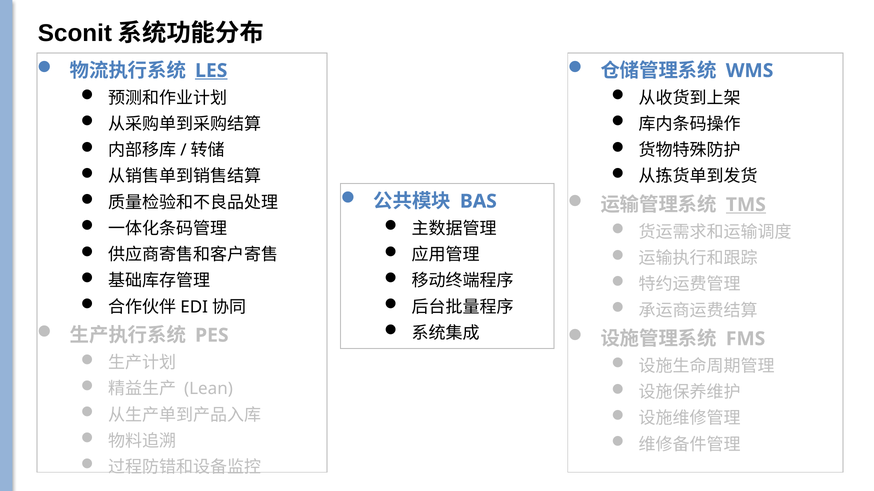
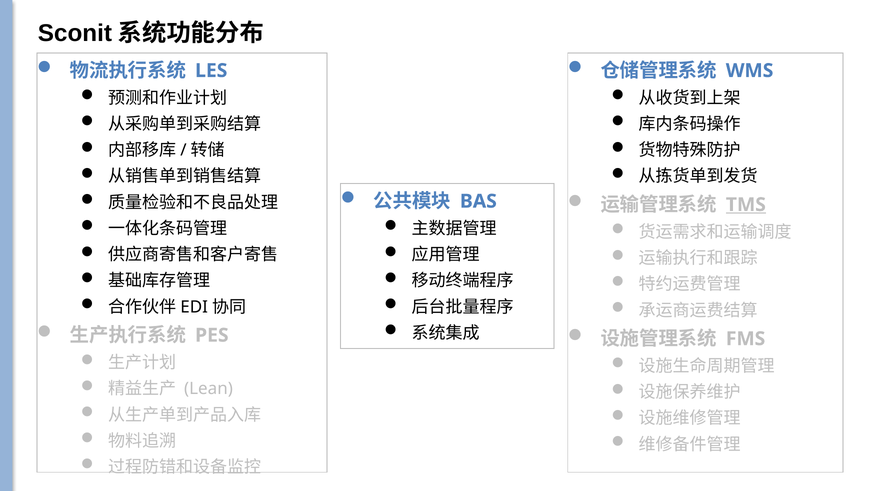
LES underline: present -> none (211, 71)
